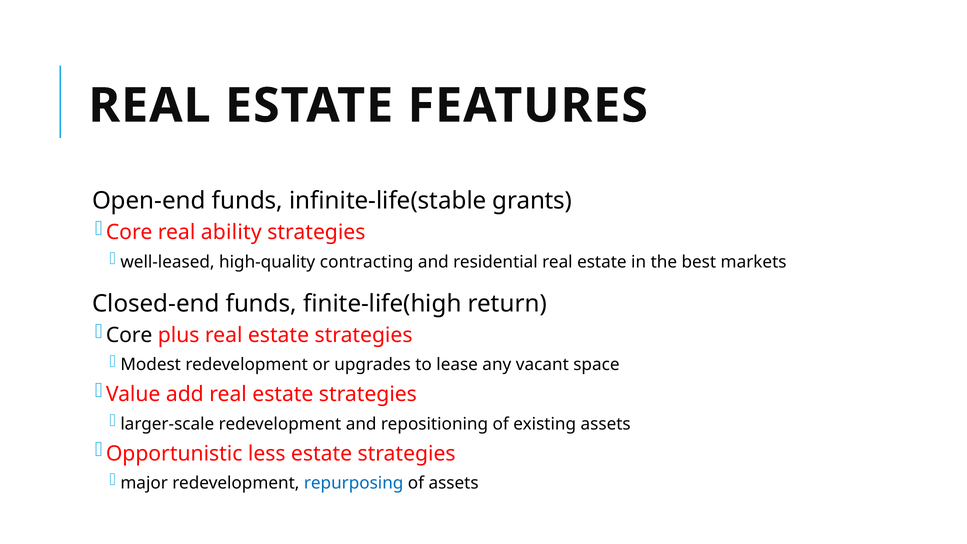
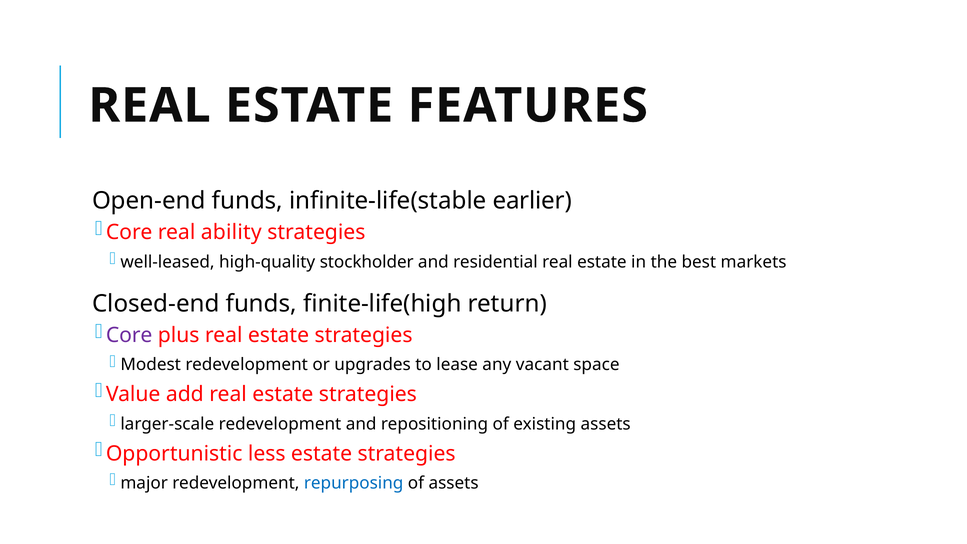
grants: grants -> earlier (532, 201)
contracting: contracting -> stockholder (367, 262)
Core colour: black -> purple (129, 335)
